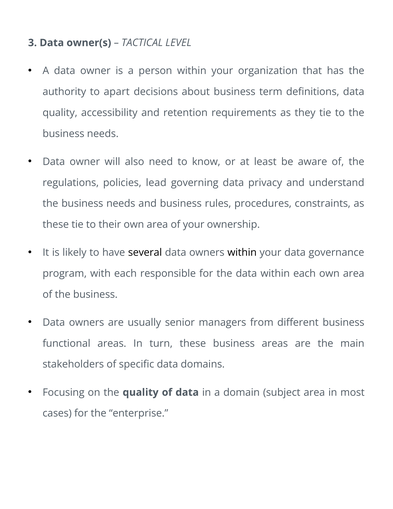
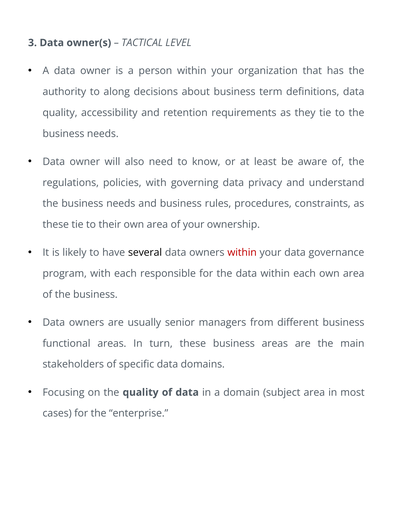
apart: apart -> along (117, 92)
policies lead: lead -> with (156, 182)
within colour: black -> red (242, 252)
